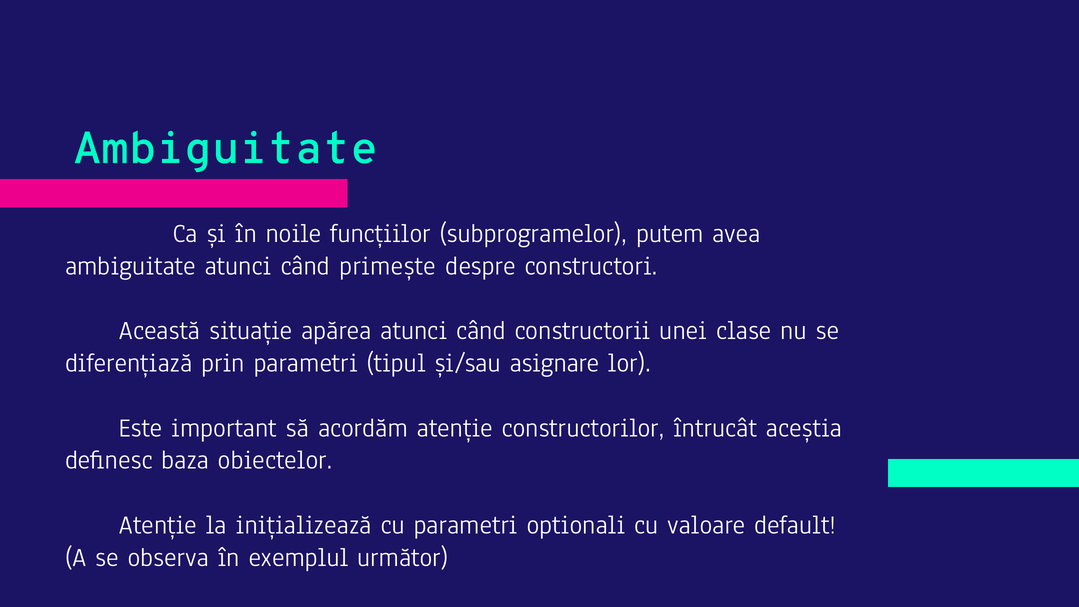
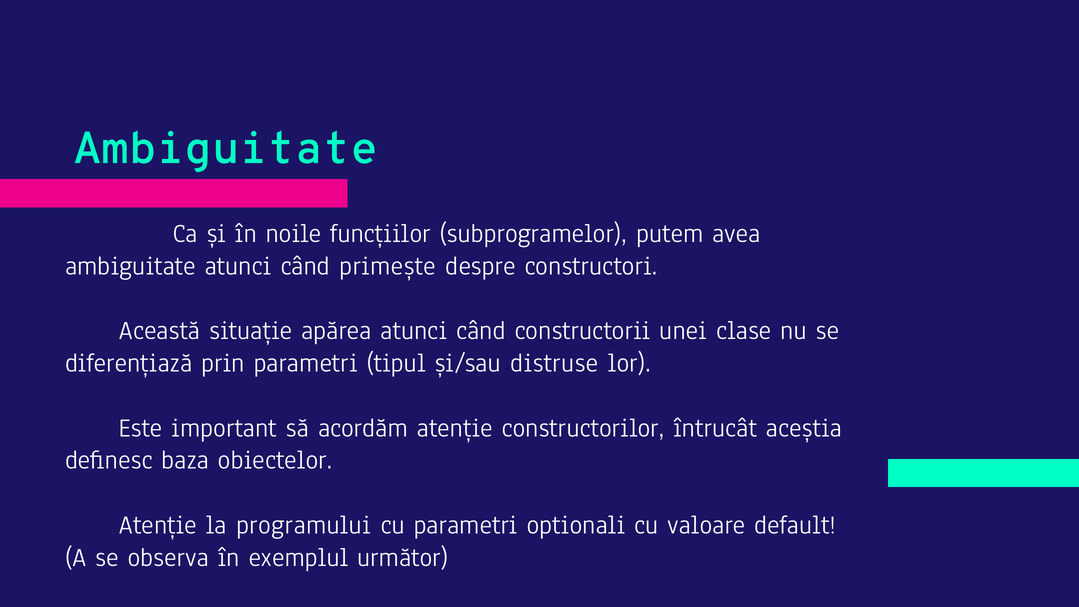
asignare: asignare -> distruse (554, 363)
inițializează: inițializează -> programului (304, 525)
